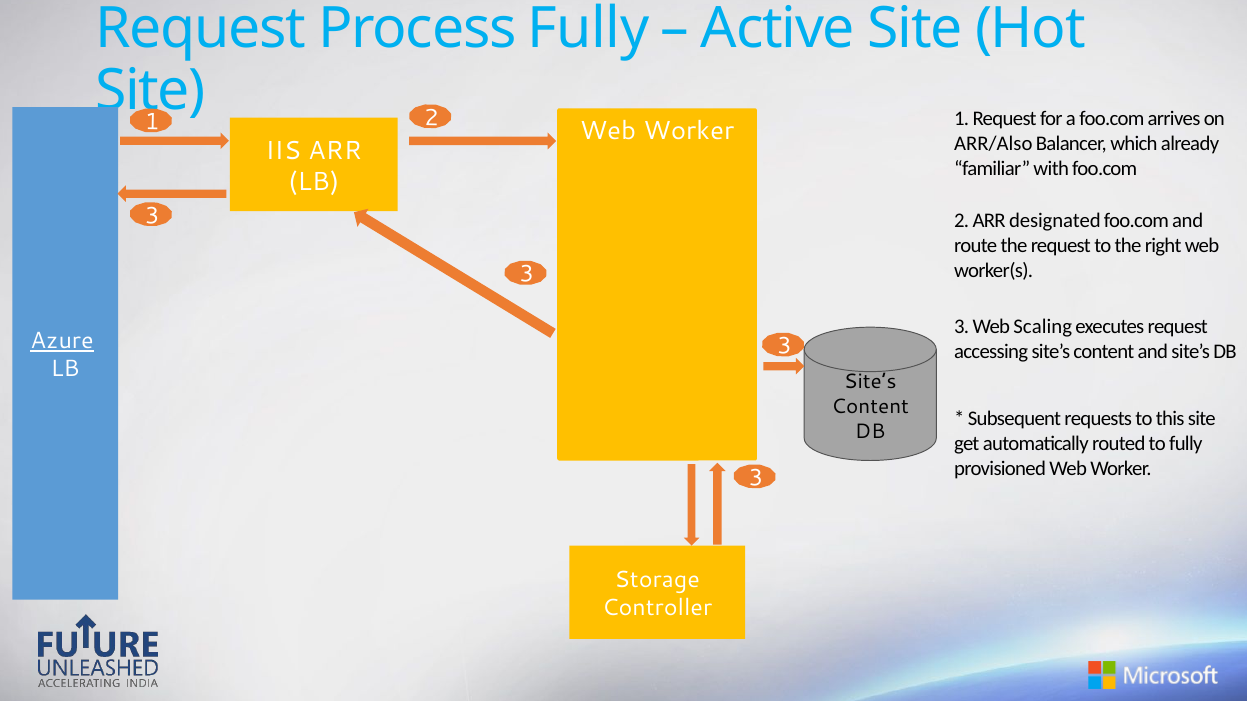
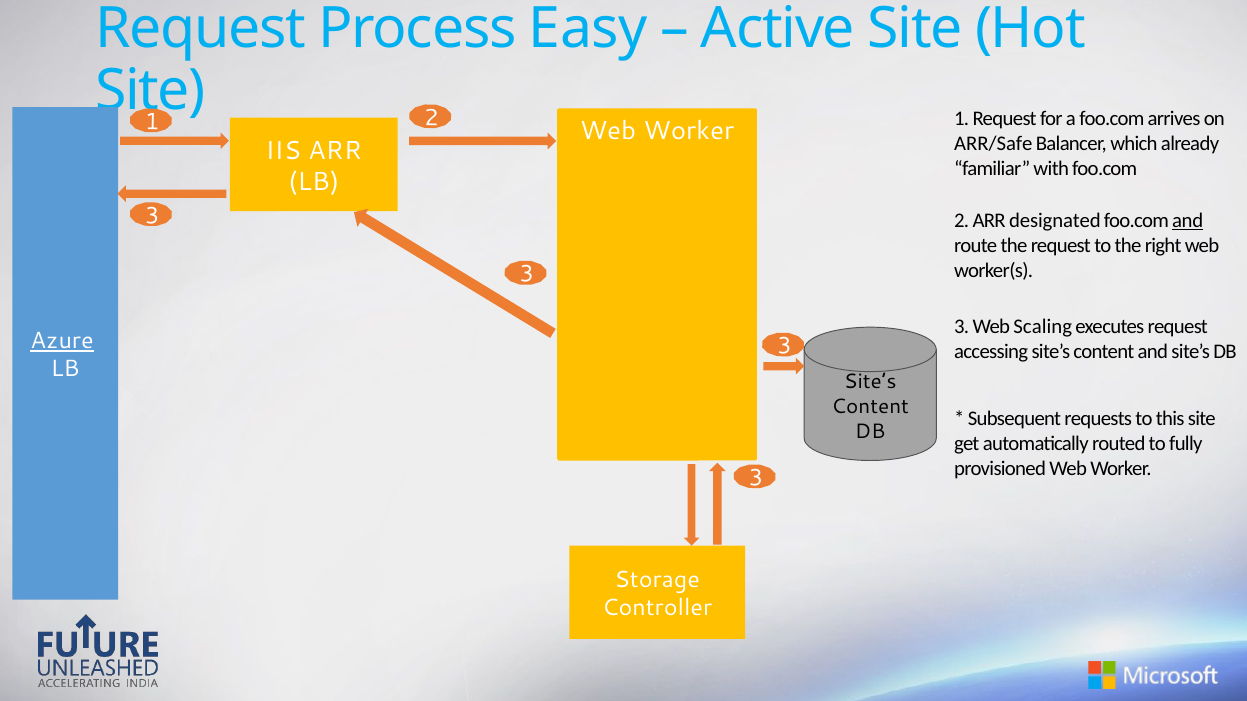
Process Fully: Fully -> Easy (588, 29)
ARR/Also: ARR/Also -> ARR/Safe (993, 144)
and underline: none -> present (1188, 221)
